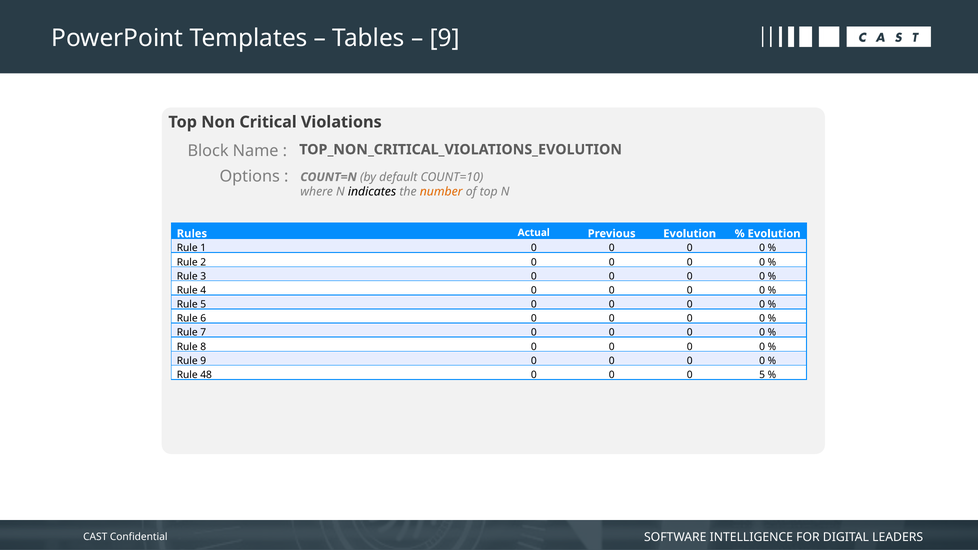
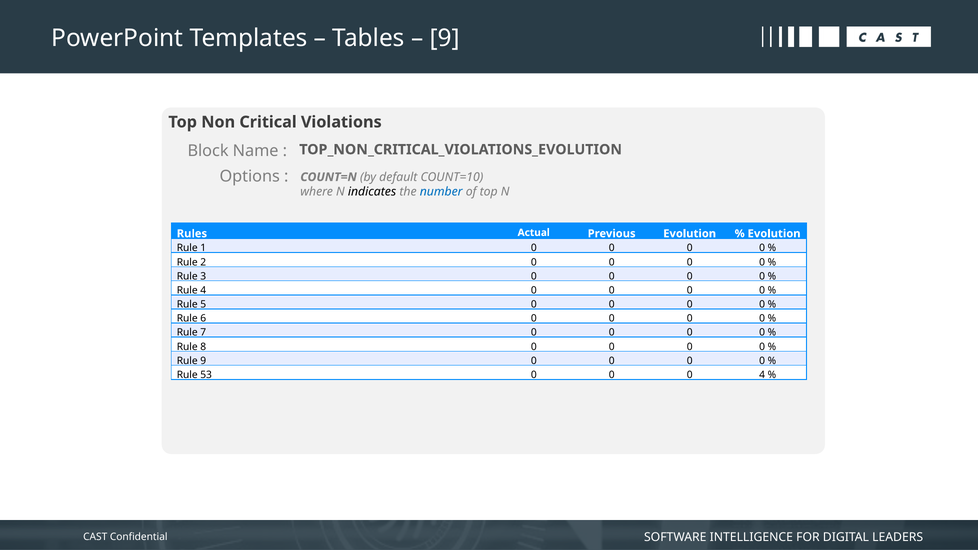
number colour: orange -> blue (441, 192)
48: 48 -> 53 (206, 375)
0 5: 5 -> 4 (762, 375)
